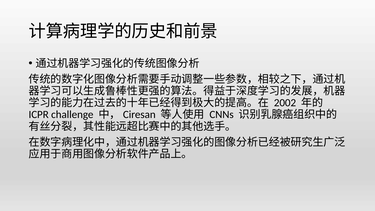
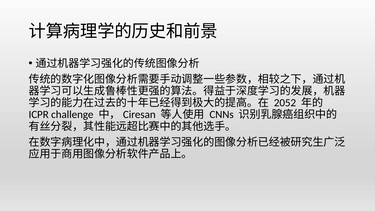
2002: 2002 -> 2052 (285, 103)
